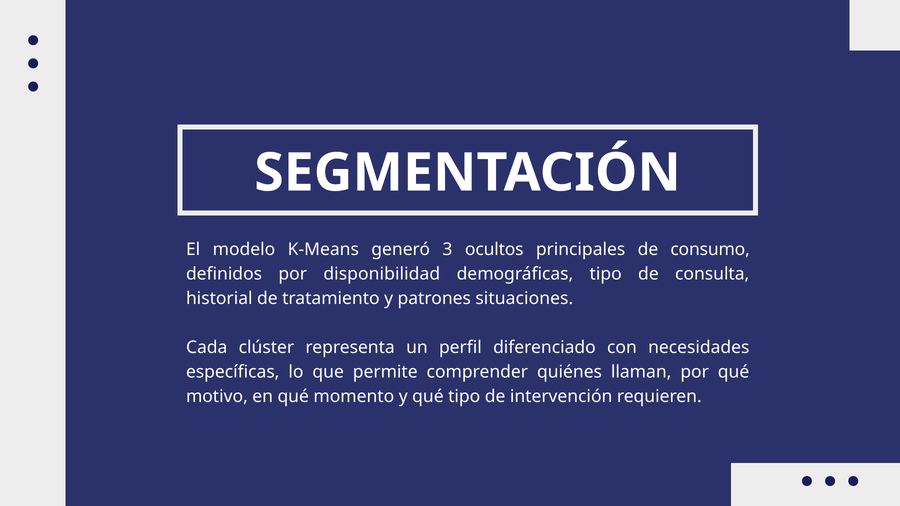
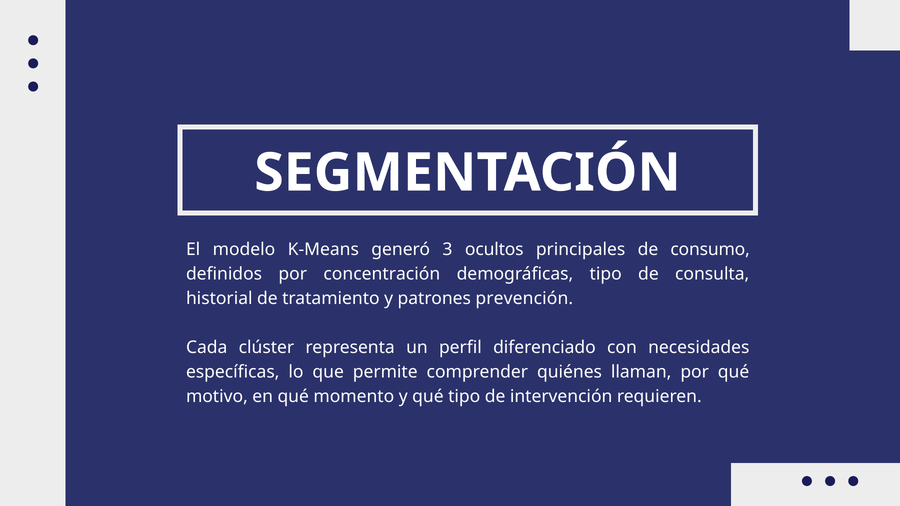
disponibilidad: disponibilidad -> concentración (382, 274)
situaciones: situaciones -> prevención (524, 299)
